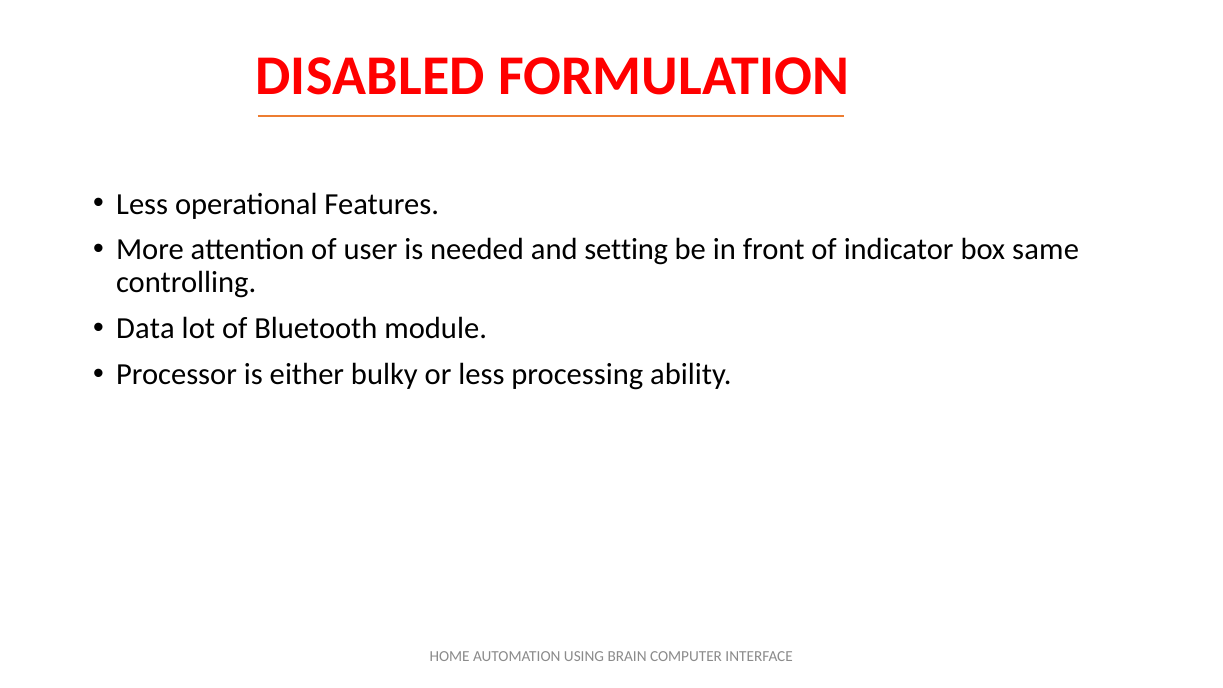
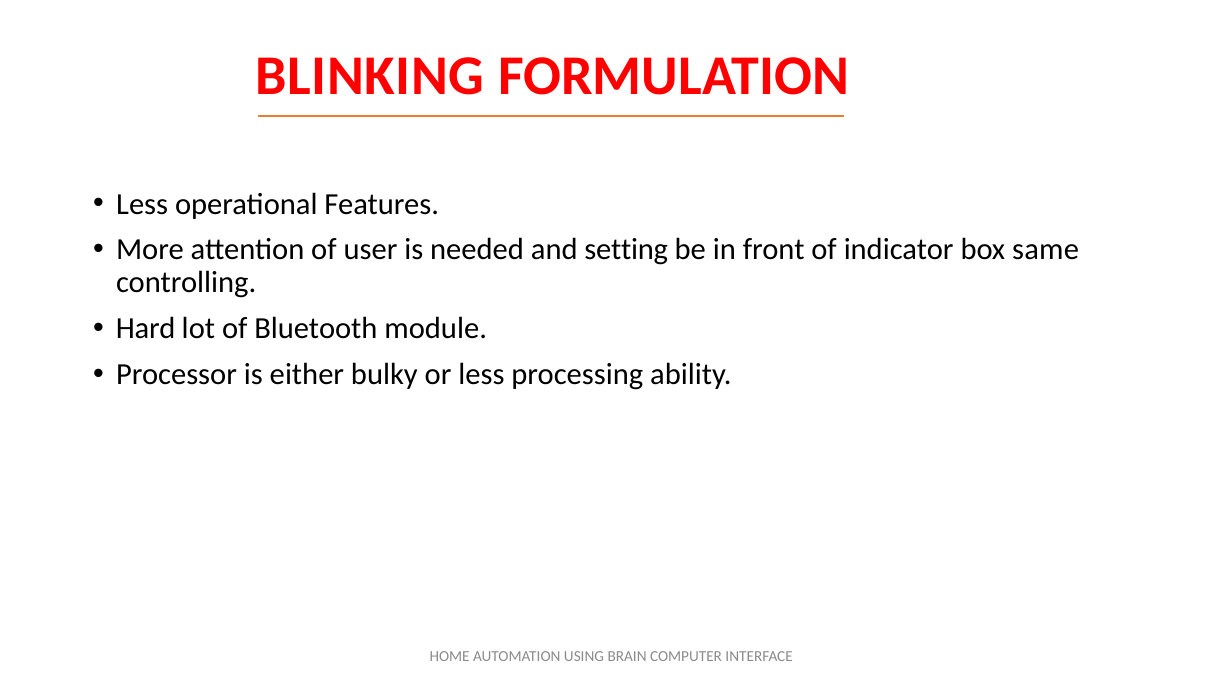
DISABLED: DISABLED -> BLINKING (370, 76)
Data: Data -> Hard (146, 329)
